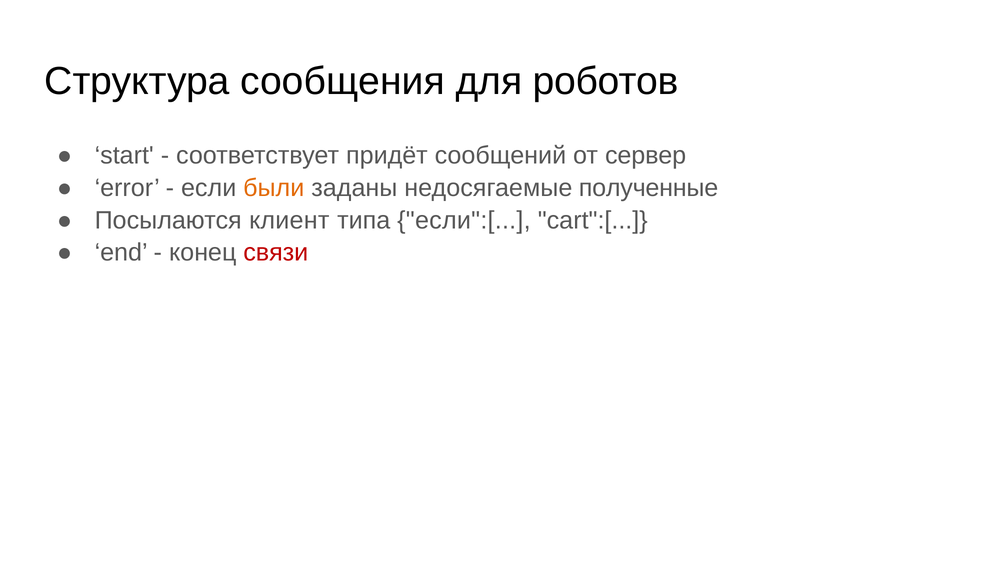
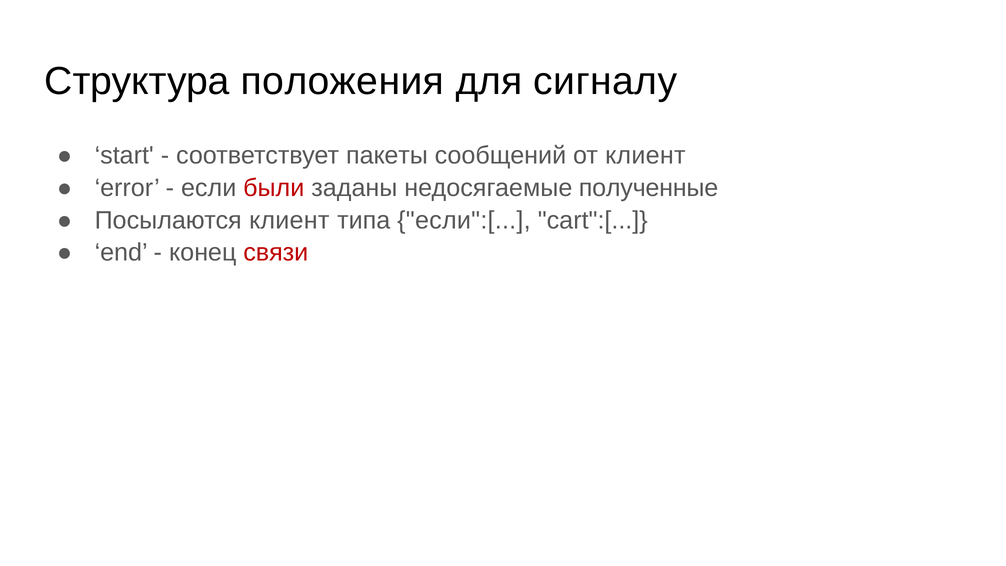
сообщения: сообщения -> положения (342, 81)
роботов: роботов -> сигналу (605, 81)
придёт: придёт -> пакеты (387, 156)
от сервер: сервер -> клиент (645, 156)
были colour: orange -> red (274, 188)
